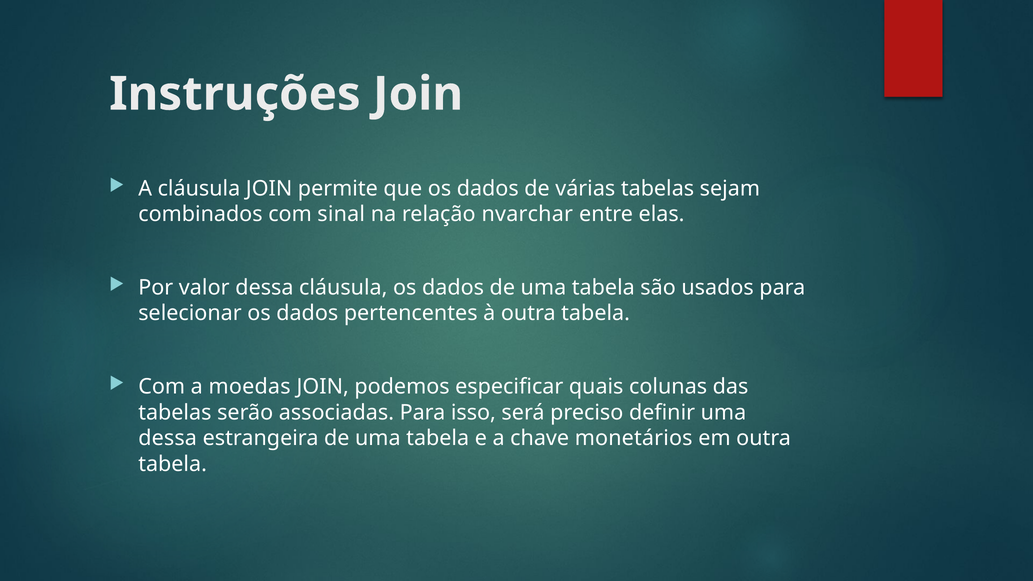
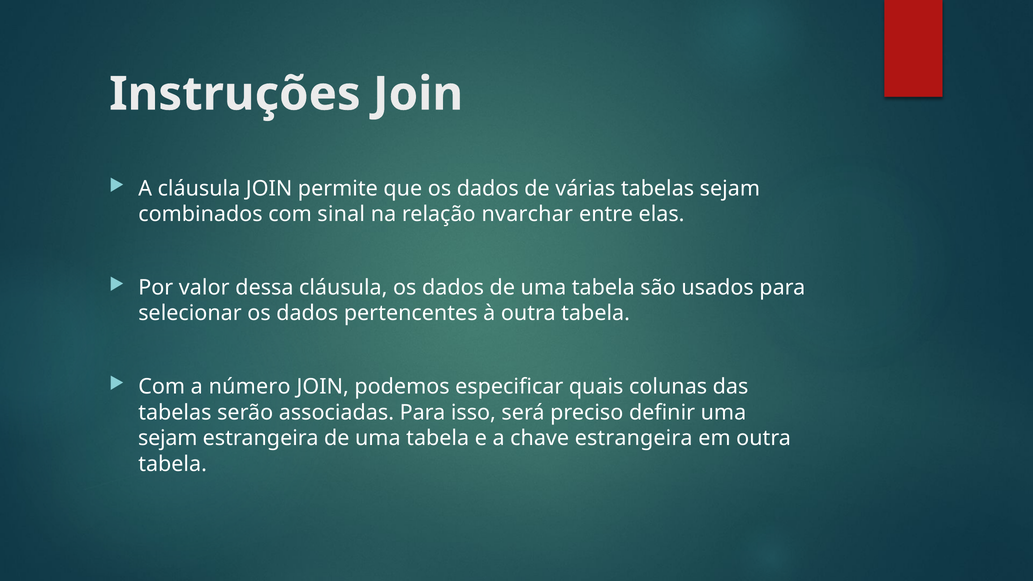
moedas: moedas -> número (250, 387)
dessa: dessa -> sejam (168, 438)
chave monetários: monetários -> estrangeira (634, 438)
